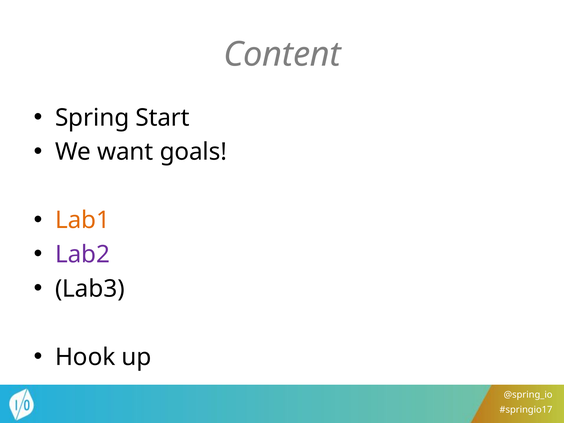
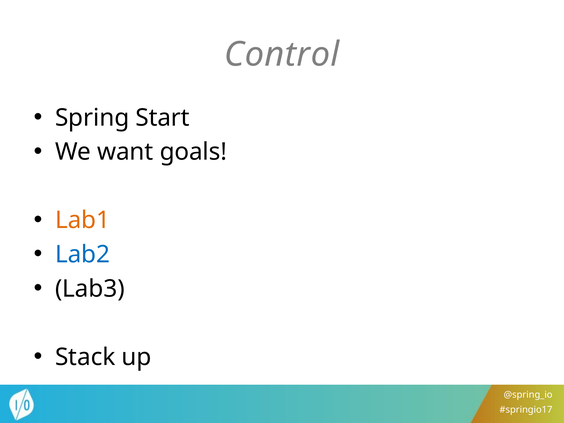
Content: Content -> Control (282, 55)
Lab2 colour: purple -> blue (83, 254)
Hook: Hook -> Stack (85, 357)
